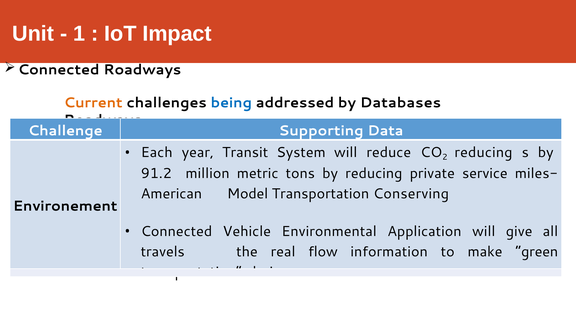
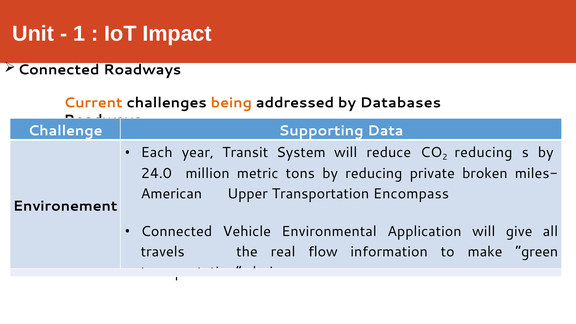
being colour: blue -> orange (231, 103)
91.2: 91.2 -> 24.0 (156, 173)
service: service -> broken (485, 173)
Model: Model -> Upper (247, 194)
Conserving: Conserving -> Encompass (411, 194)
